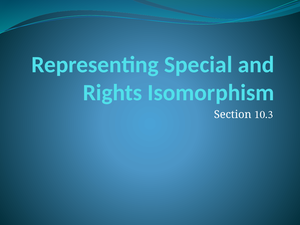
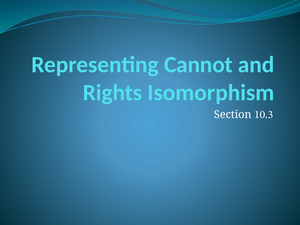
Special: Special -> Cannot (198, 65)
